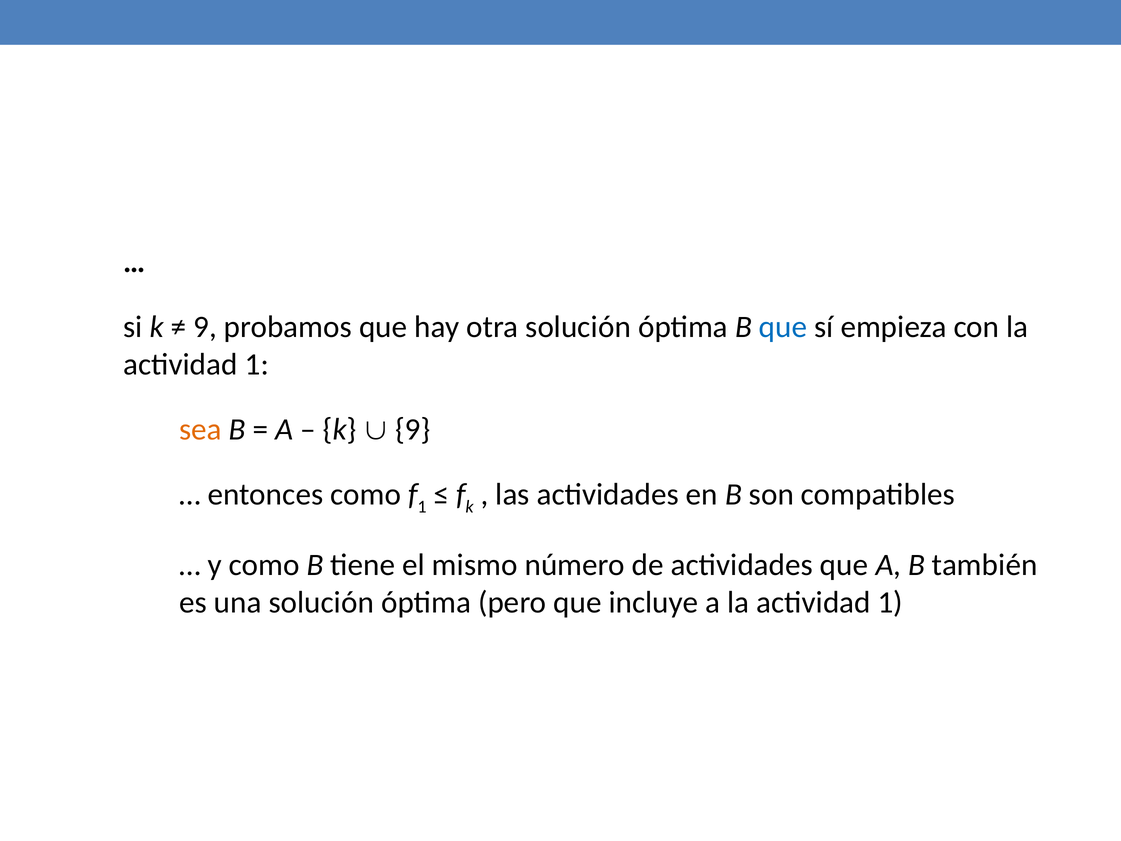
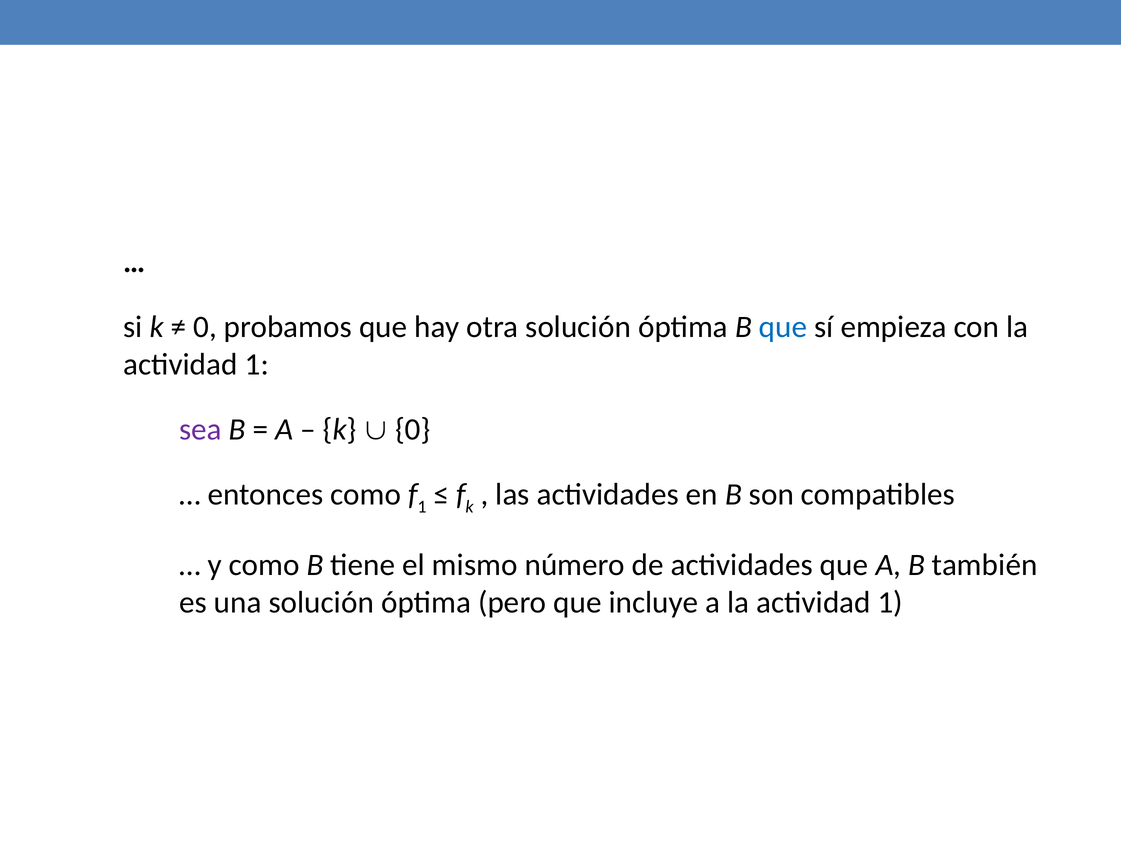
9: 9 -> 0 (205, 327)
sea colour: orange -> purple (200, 429)
9: 9 -> 0 (413, 429)
